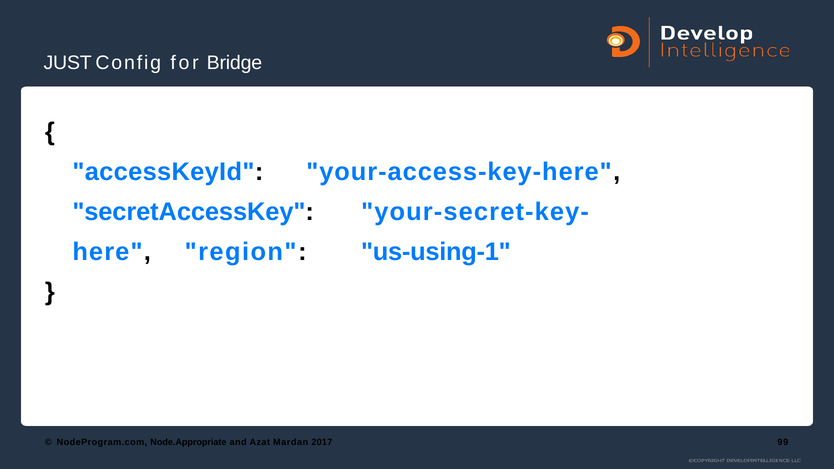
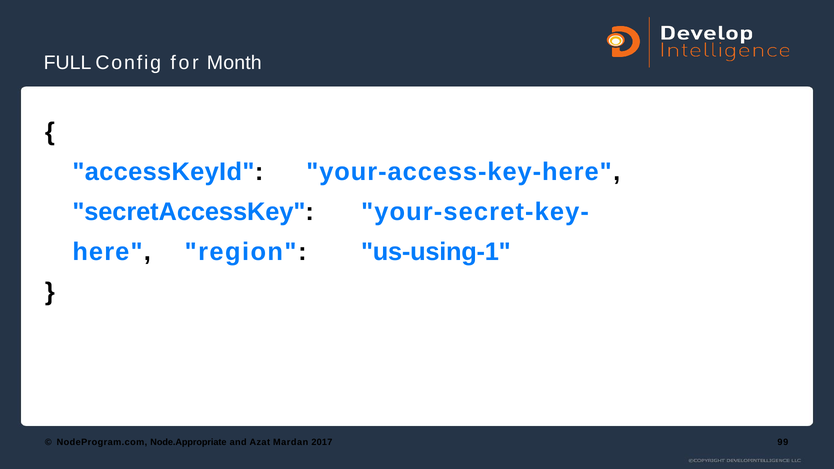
JUST: JUST -> FULL (68, 63)
Bridge: Bridge -> Month (234, 63)
